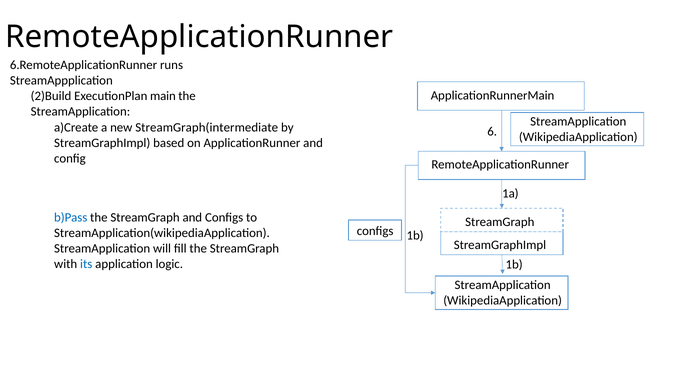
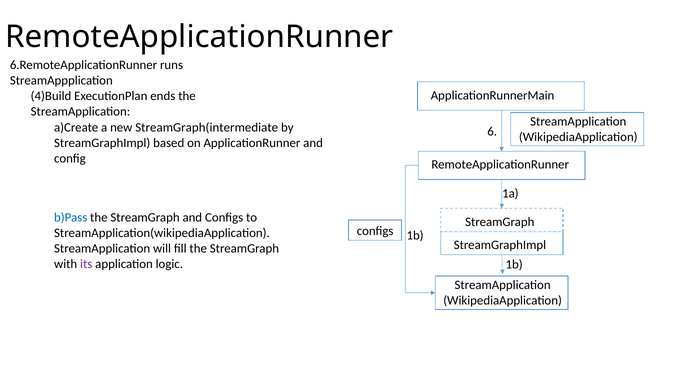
2)Build: 2)Build -> 4)Build (51, 96)
main: main -> ends (163, 96)
its colour: blue -> purple (86, 264)
